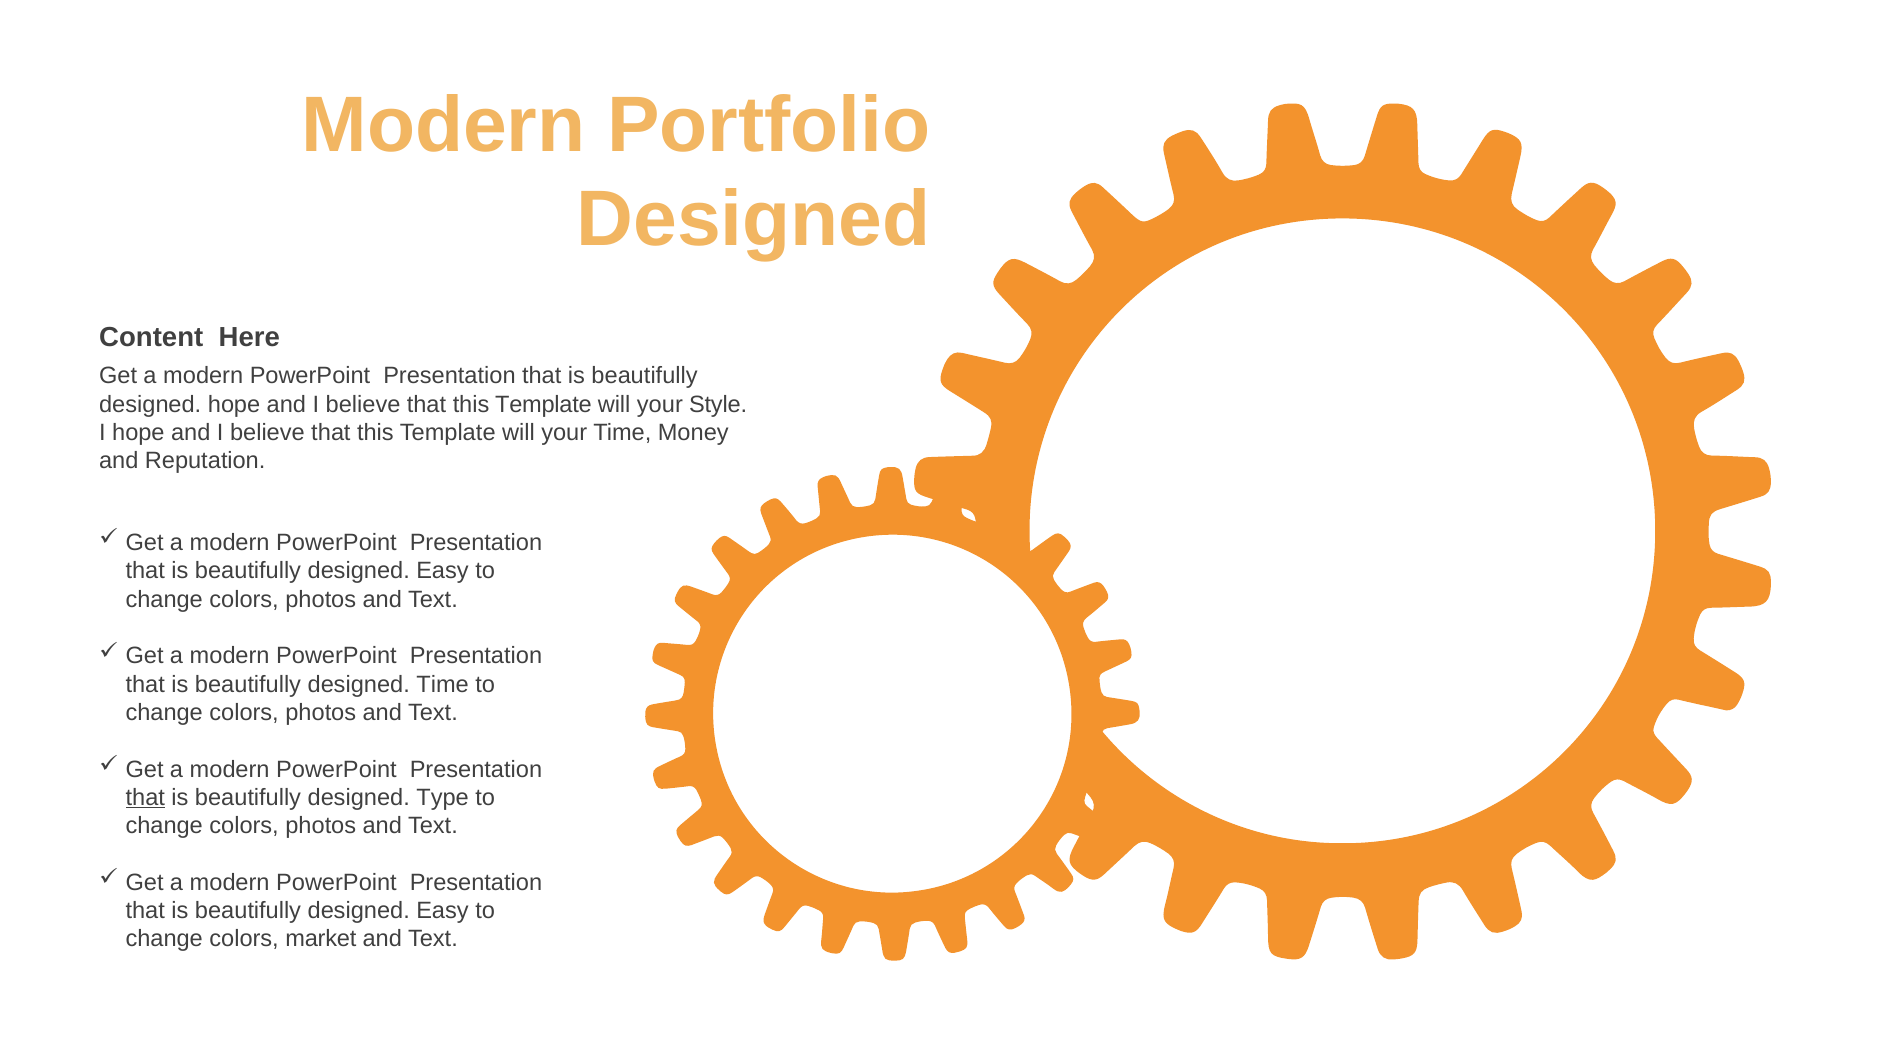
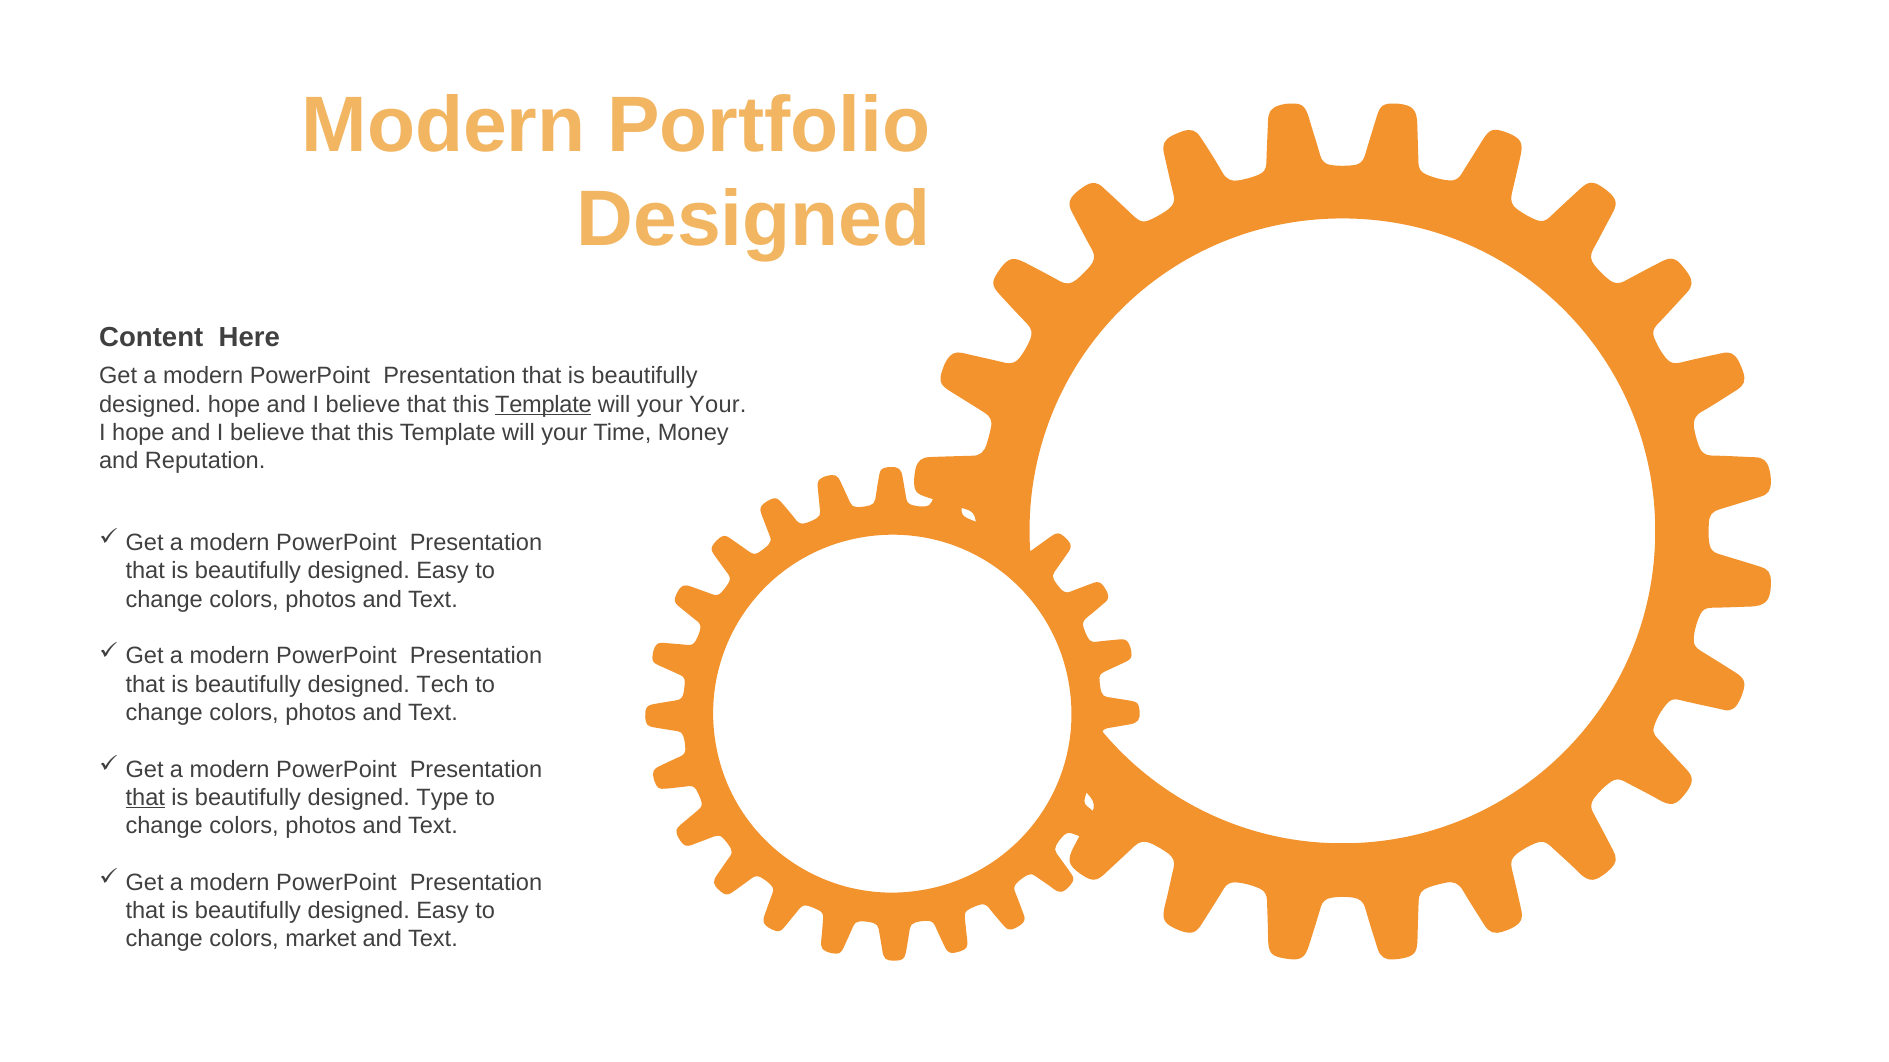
Template underline: none -> present (543, 404)
your Style: Style -> Your (718, 404)
designed Time: Time -> Tech (443, 685)
